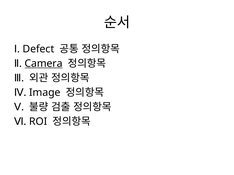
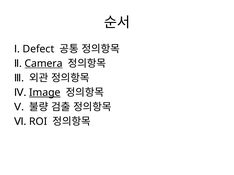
Image underline: none -> present (45, 93)
